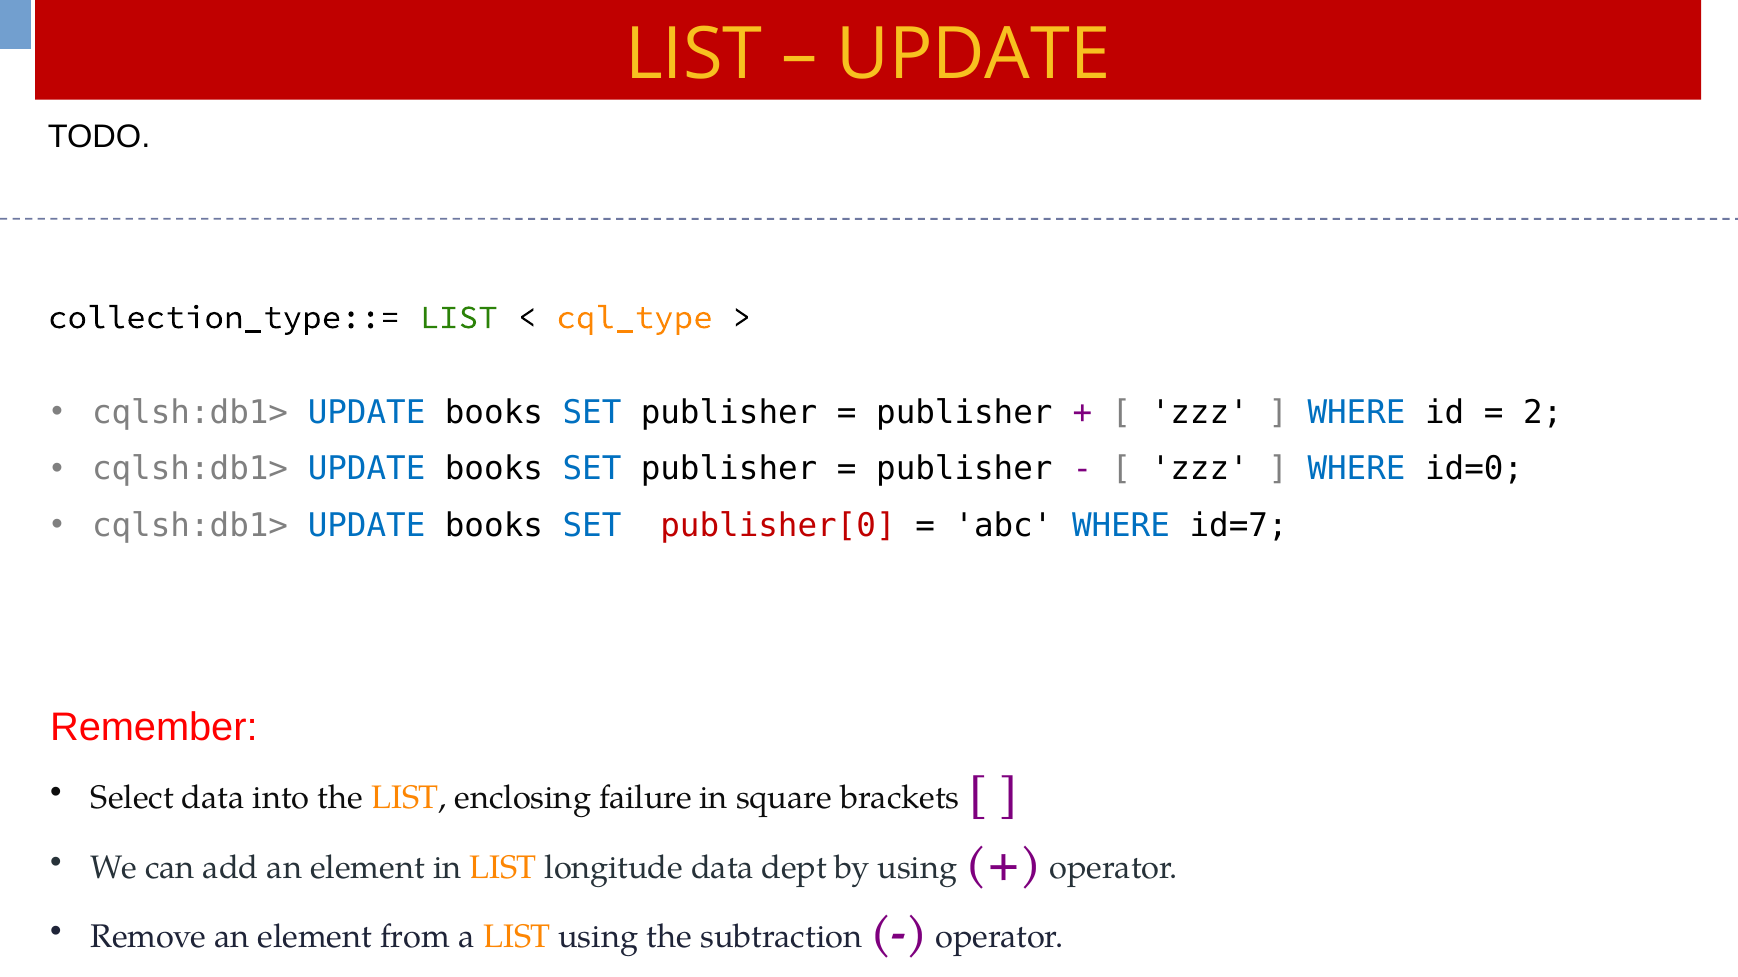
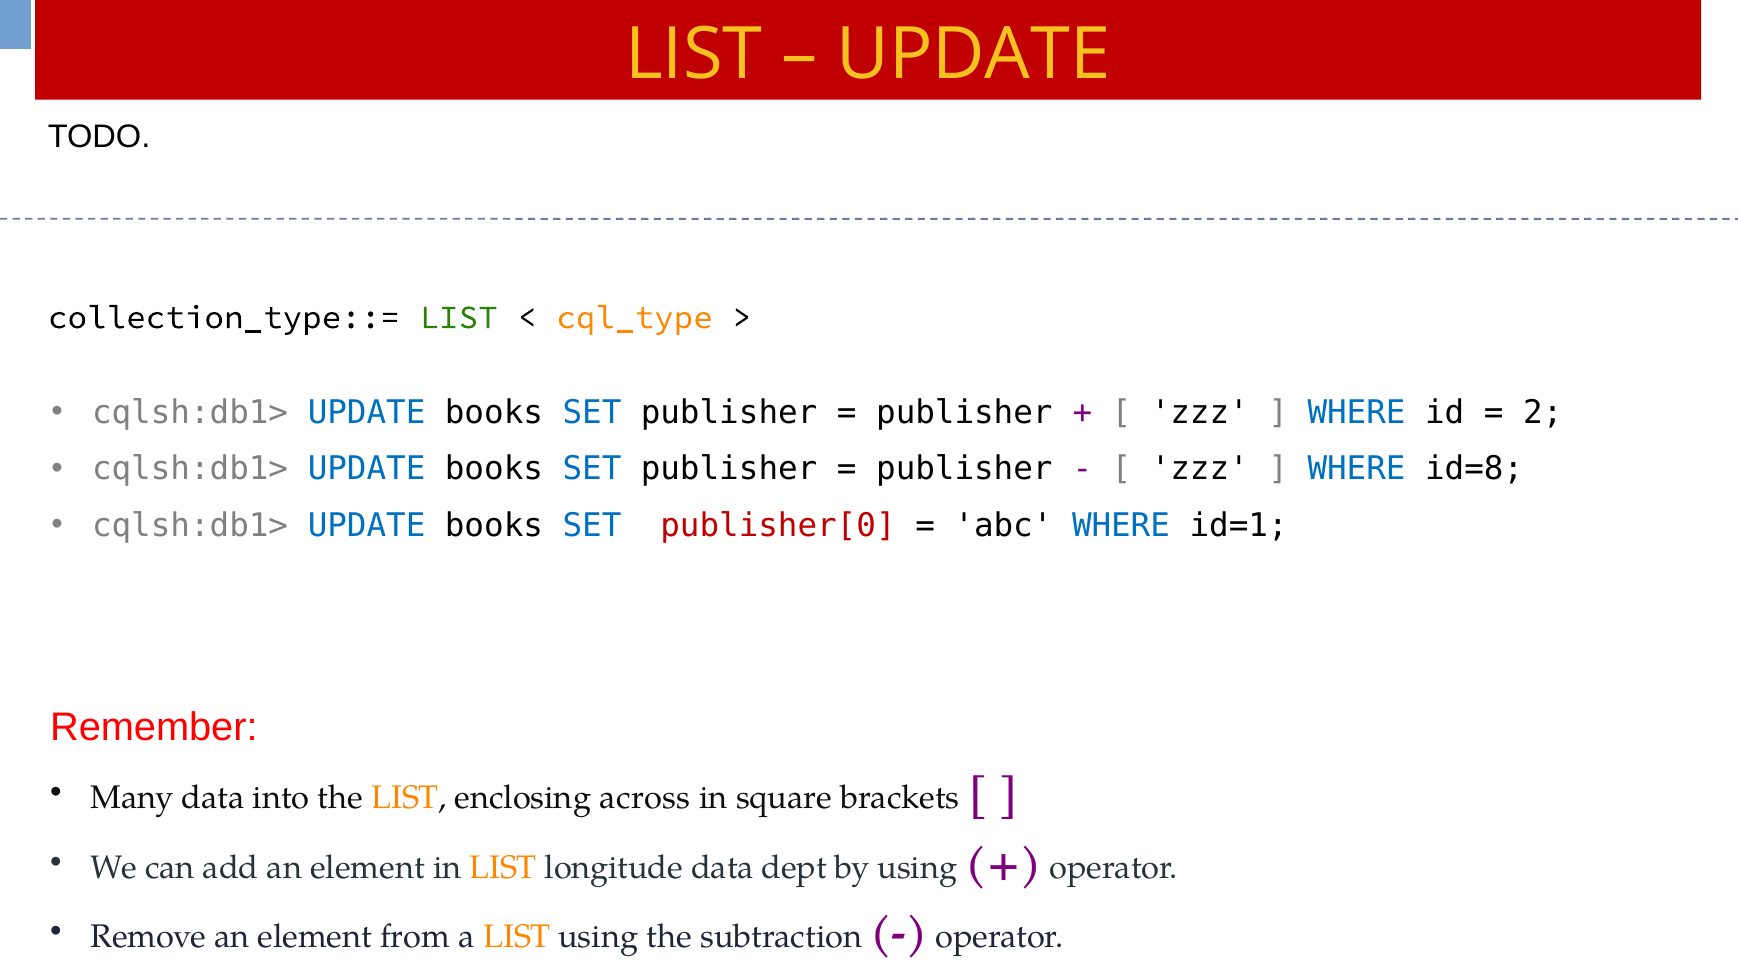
id=0: id=0 -> id=8 (1474, 470)
id=7: id=7 -> id=1 (1239, 526)
Select: Select -> Many (132, 799)
failure: failure -> across (645, 799)
